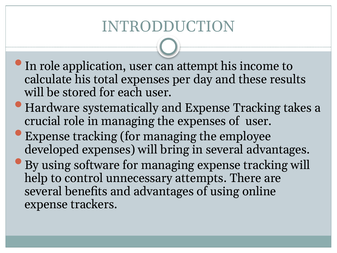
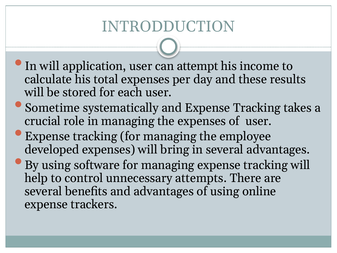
In role: role -> will (50, 66)
Hardware: Hardware -> Sometime (52, 108)
